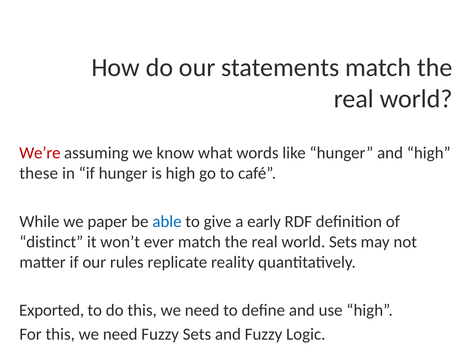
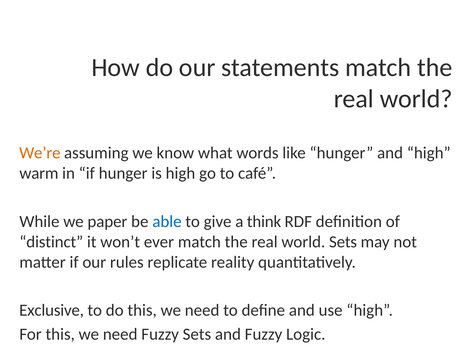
We’re colour: red -> orange (40, 153)
these: these -> warm (39, 173)
early: early -> think (264, 221)
Exported: Exported -> Exclusive (52, 310)
